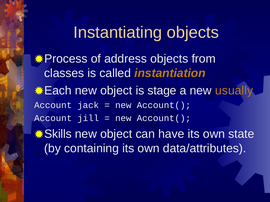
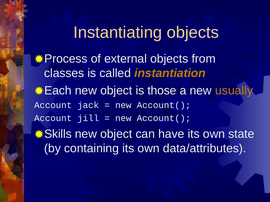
address: address -> external (126, 59)
stage: stage -> those (162, 91)
